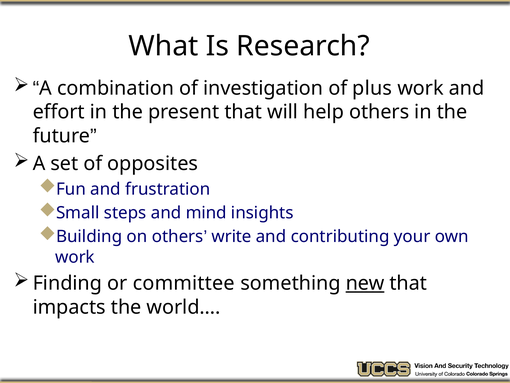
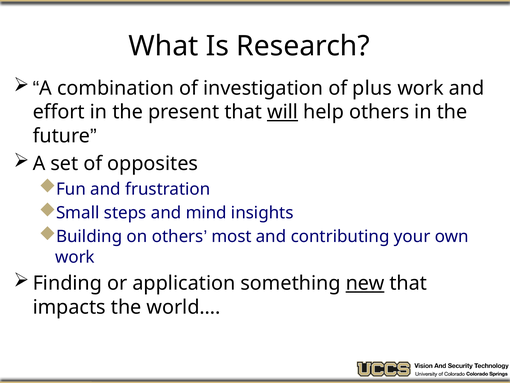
will underline: none -> present (283, 112)
write: write -> most (232, 236)
committee: committee -> application (184, 283)
